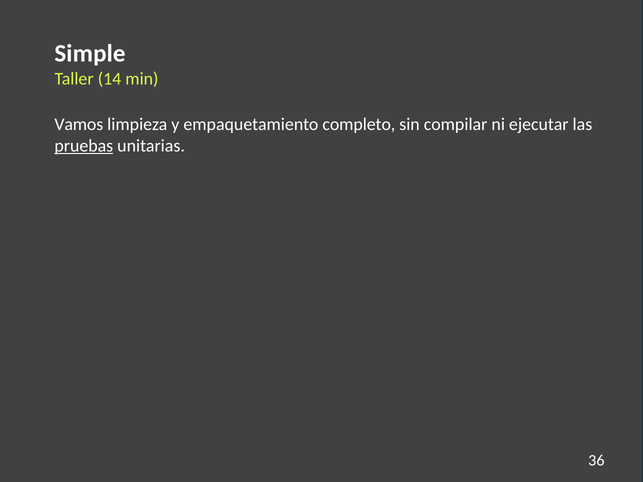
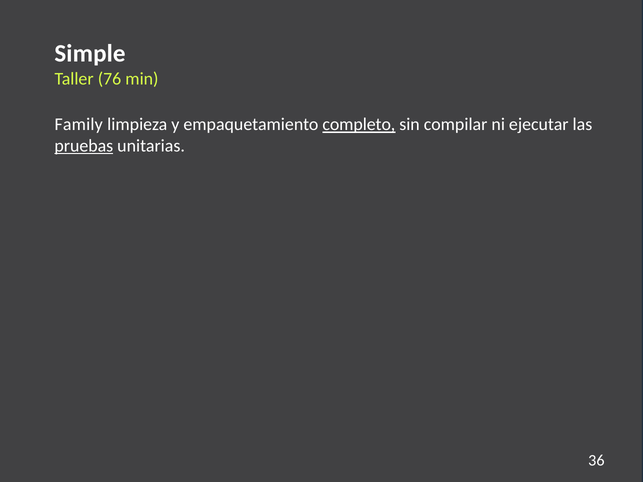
14: 14 -> 76 (110, 79)
Vamos: Vamos -> Family (79, 125)
completo underline: none -> present (359, 125)
